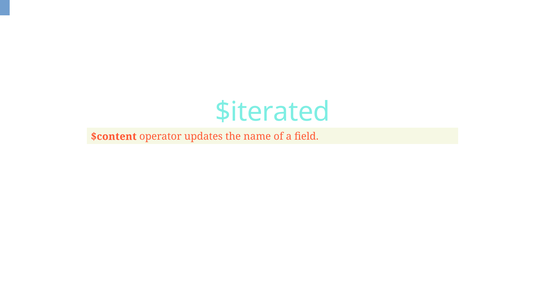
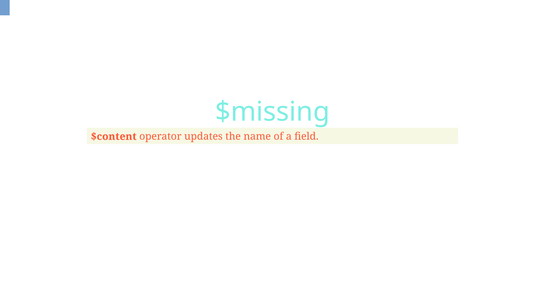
$iterated: $iterated -> $missing (273, 112)
